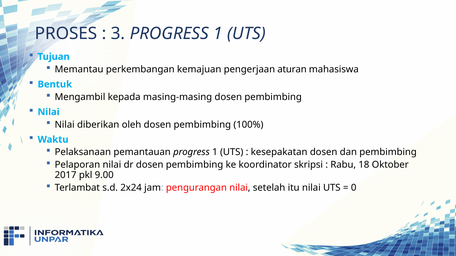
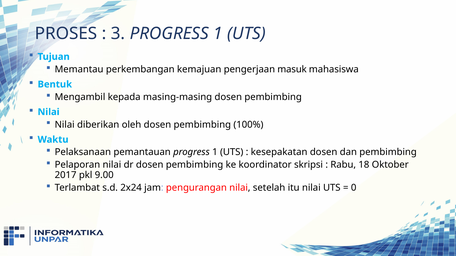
aturan: aturan -> masuk (292, 69)
